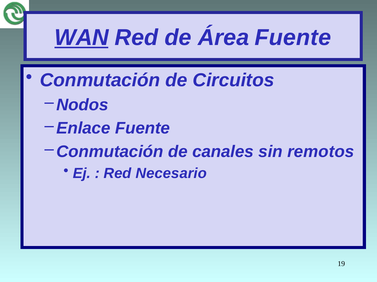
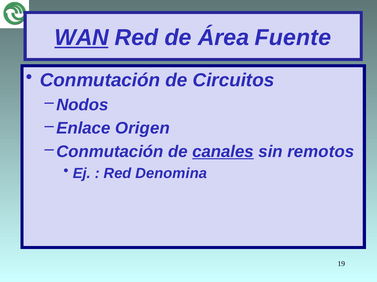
Enlace Fuente: Fuente -> Origen (142, 129)
canales underline: none -> present (223, 152)
Necesario: Necesario -> Denomina (171, 174)
